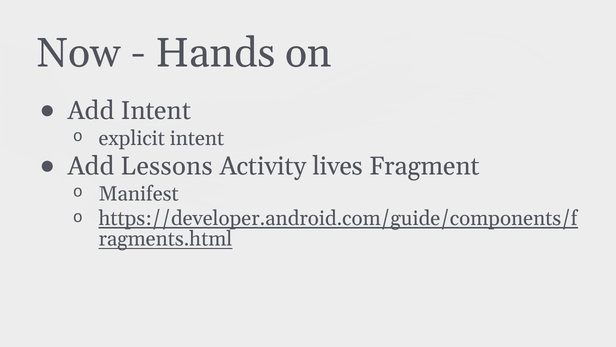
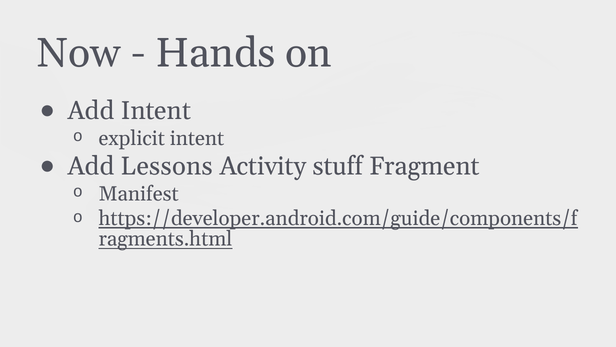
lives: lives -> stuff (338, 166)
